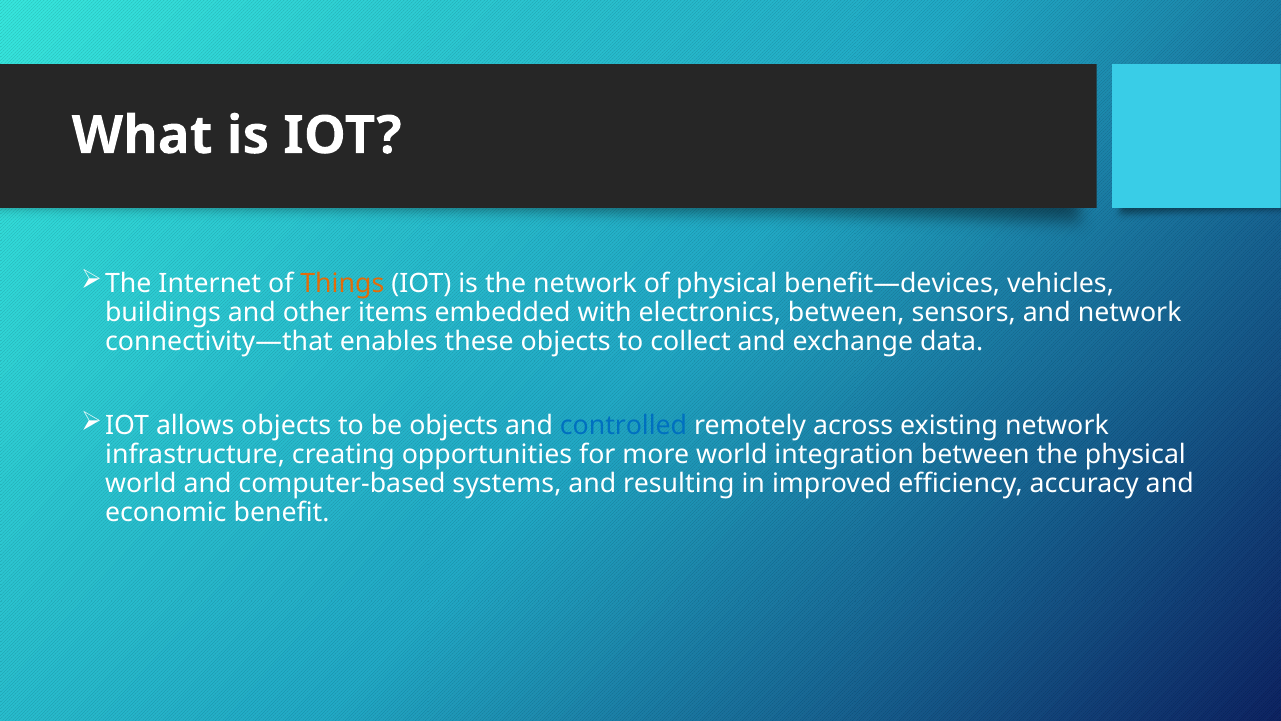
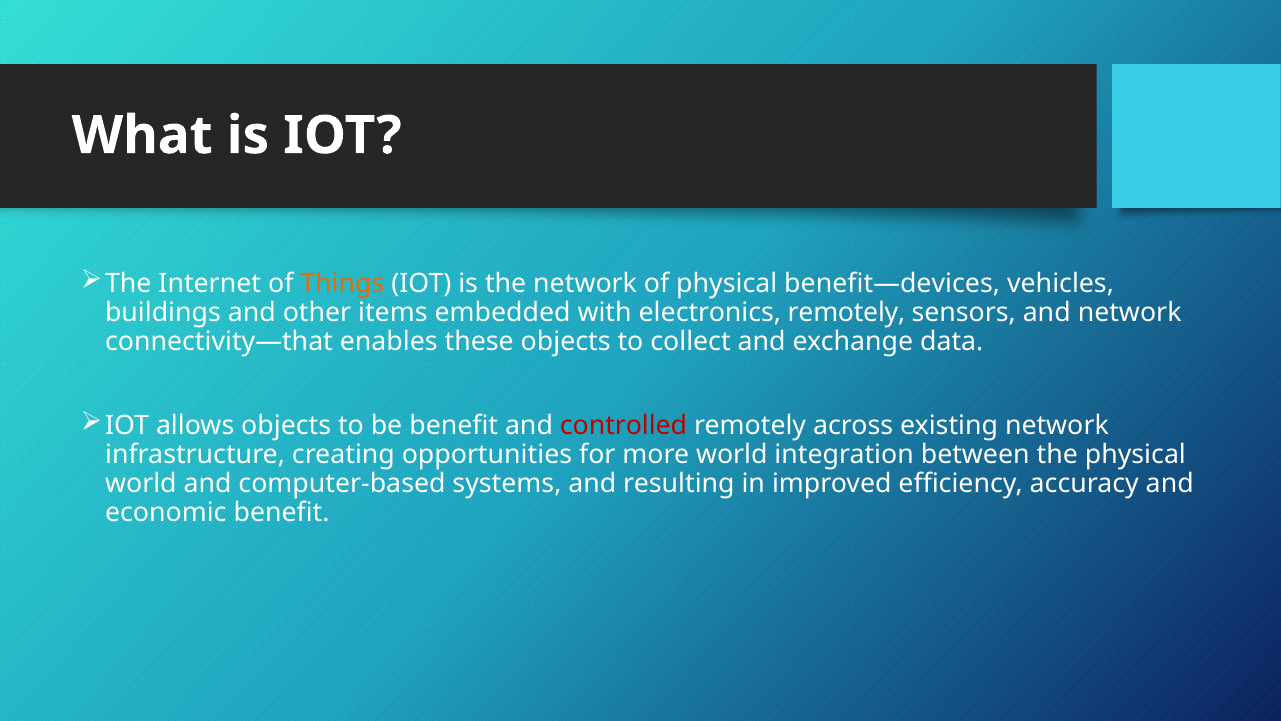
electronics between: between -> remotely (846, 312)
be objects: objects -> benefit (454, 426)
controlled colour: blue -> red (624, 426)
